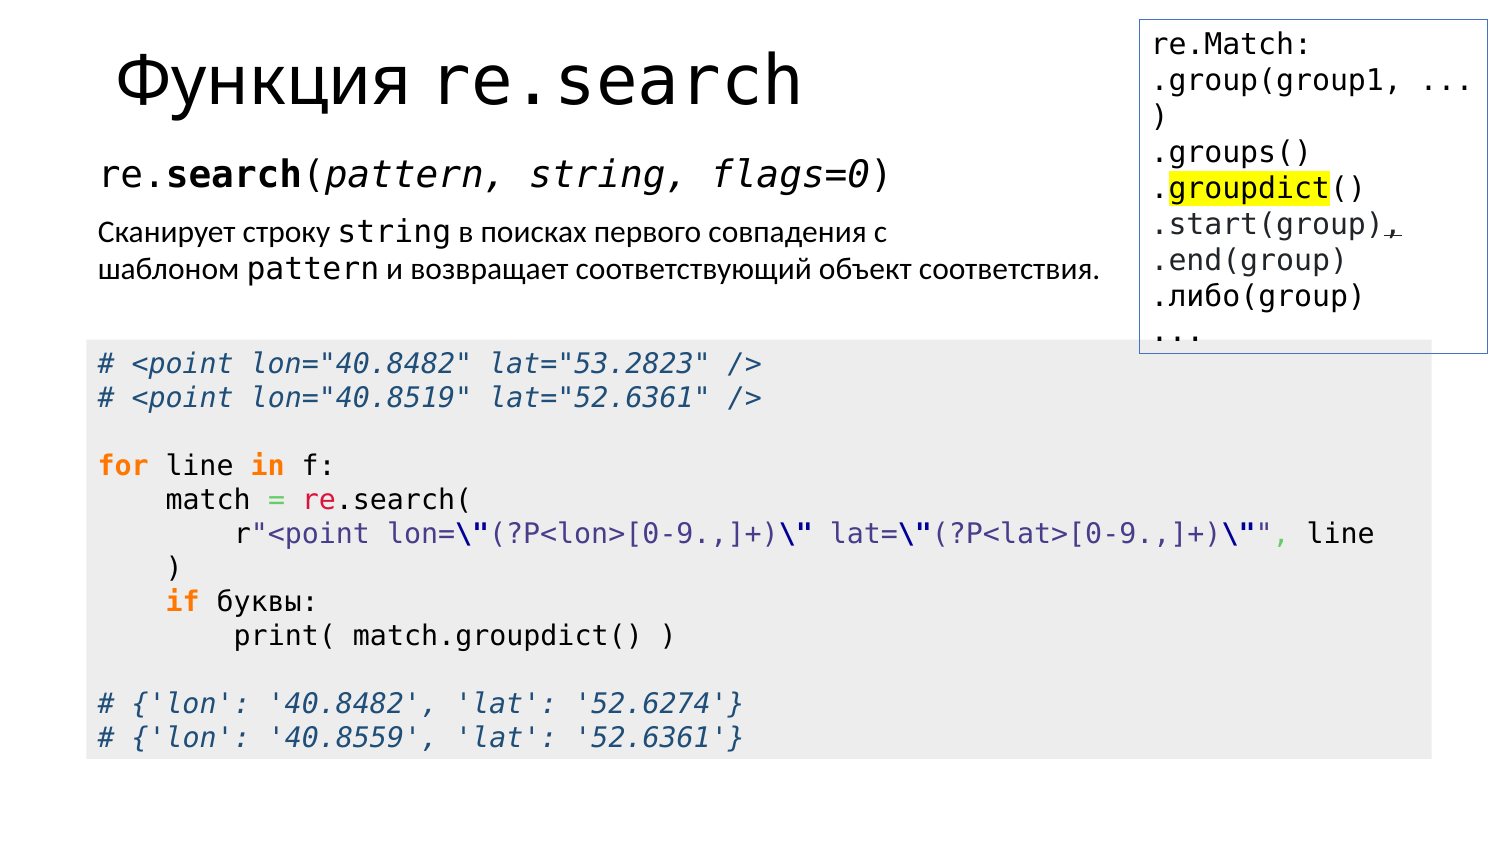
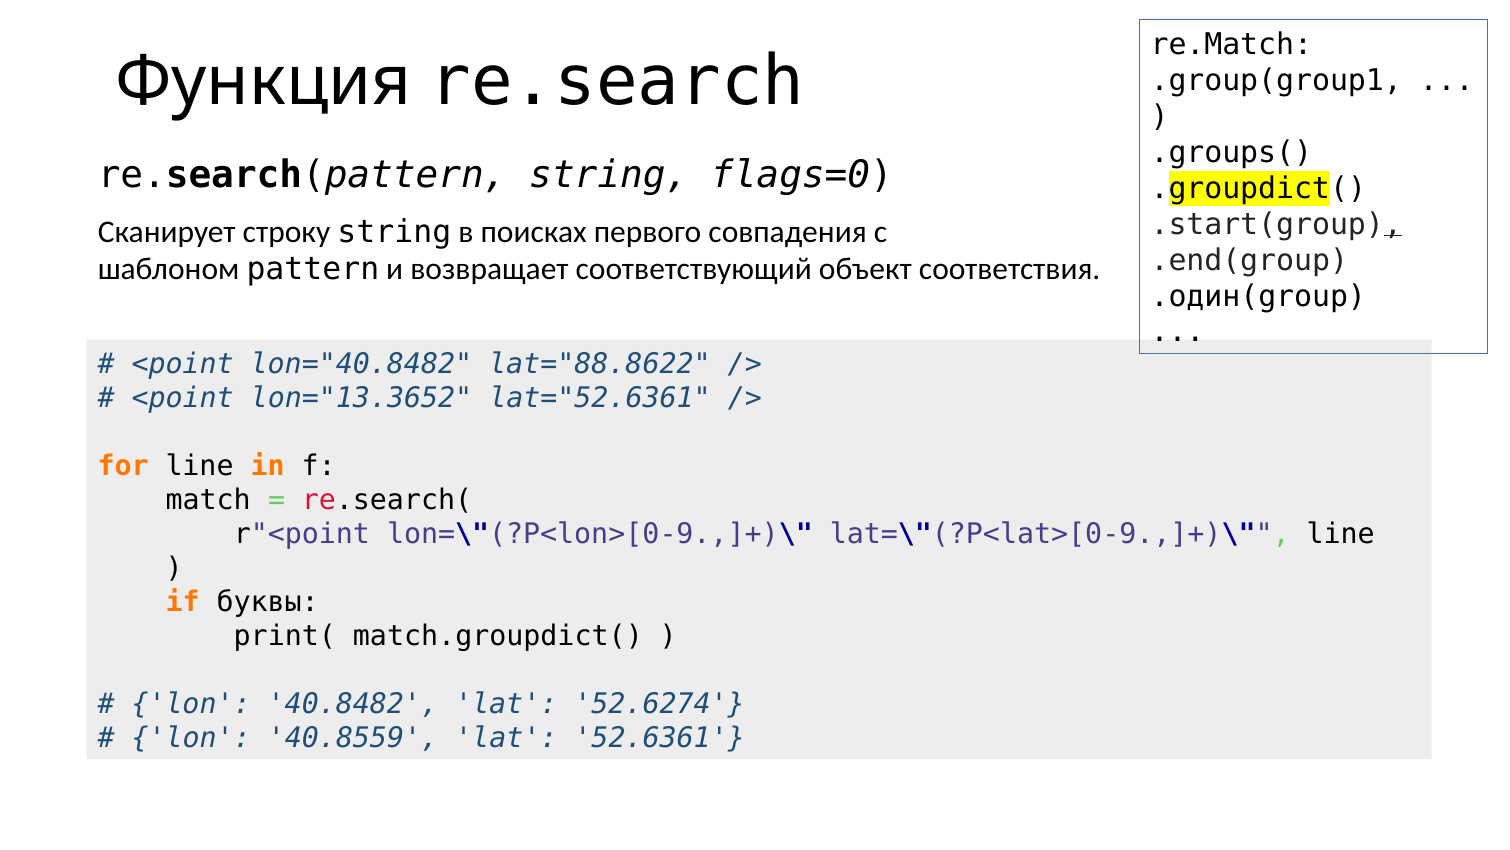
.либо(group: .либо(group -> .один(group (1258, 296)
lat="53.2823: lat="53.2823 -> lat="88.8622 (600, 364)
lon="40.8519: lon="40.8519 -> lon="13.3652 (361, 398)
